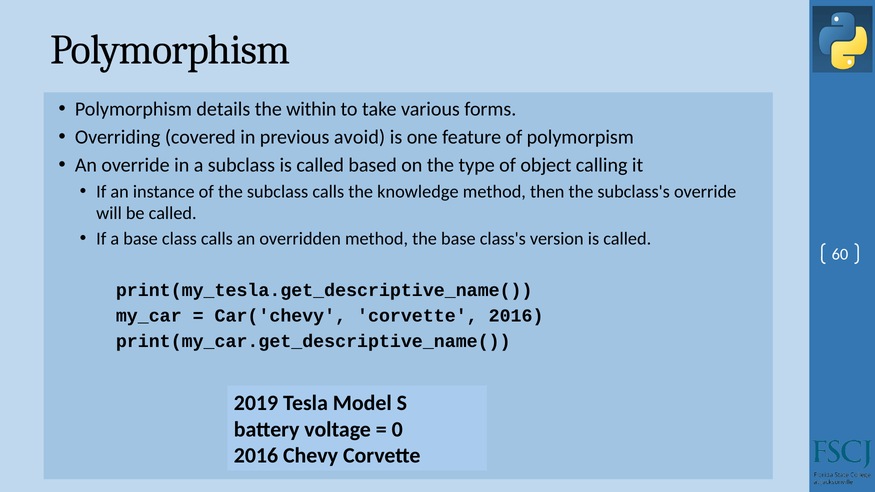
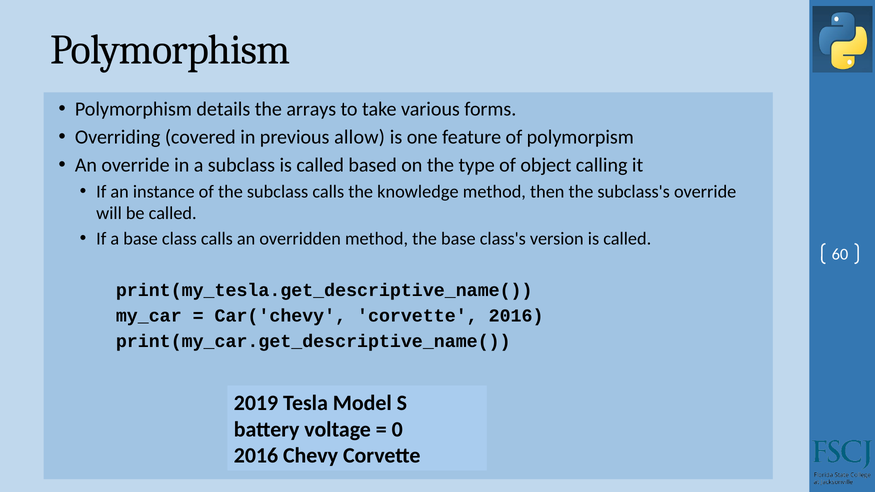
within: within -> arrays (311, 109)
avoid: avoid -> allow (360, 137)
